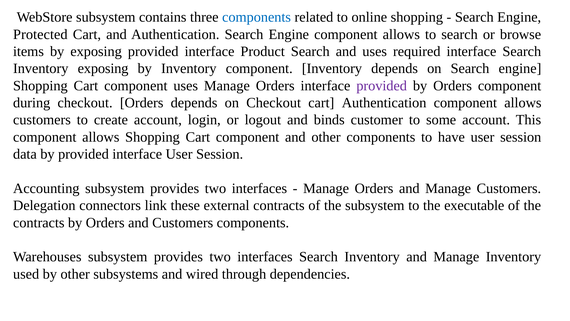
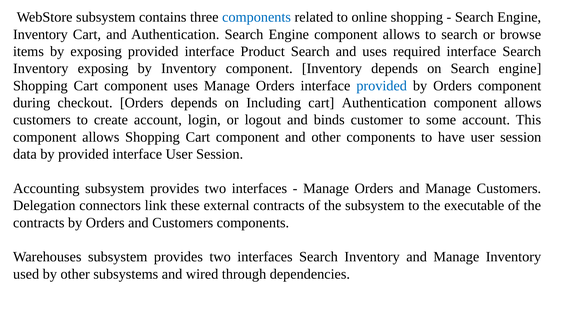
Protected: Protected -> Inventory (40, 34)
provided colour: purple -> blue (382, 86)
on Checkout: Checkout -> Including (274, 103)
